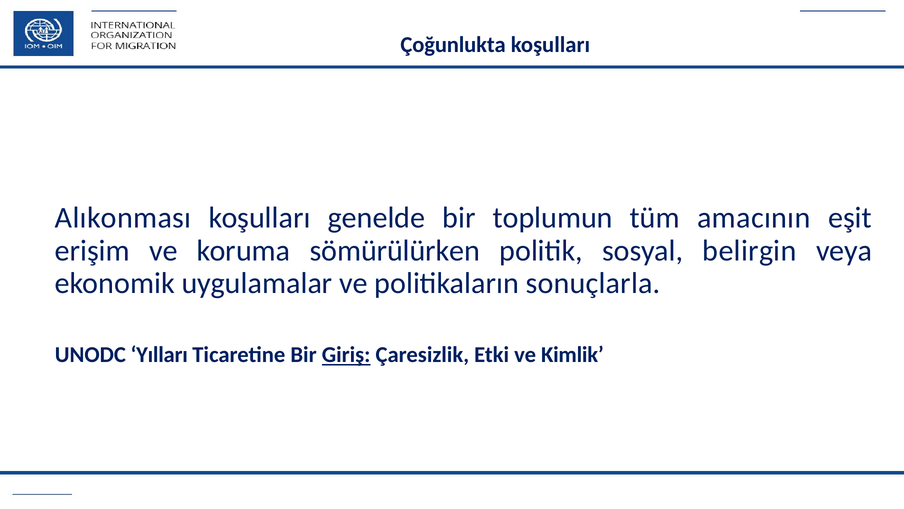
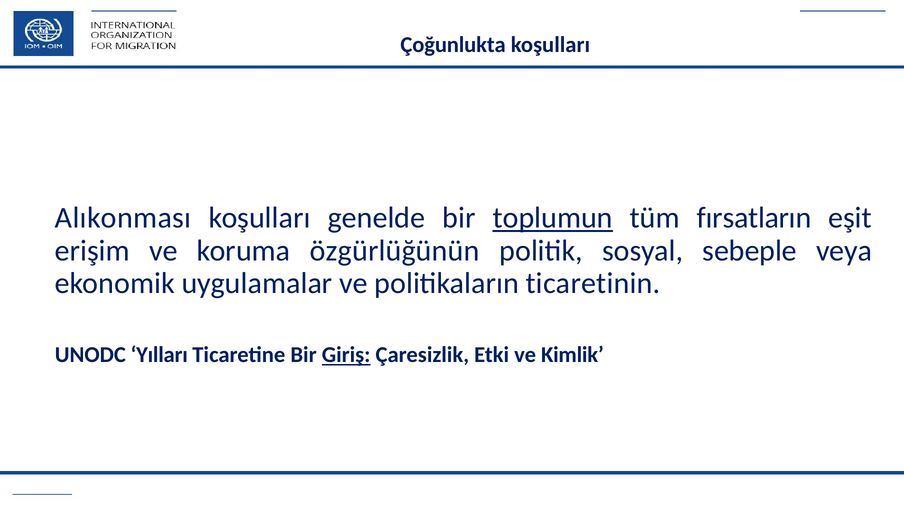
toplumun underline: none -> present (553, 218)
amacının: amacının -> fırsatların (754, 218)
sömürülürken: sömürülürken -> özgürlüğünün (395, 250)
belirgin: belirgin -> sebeple (750, 250)
sonuçlarla: sonuçlarla -> ticaretinin (593, 283)
